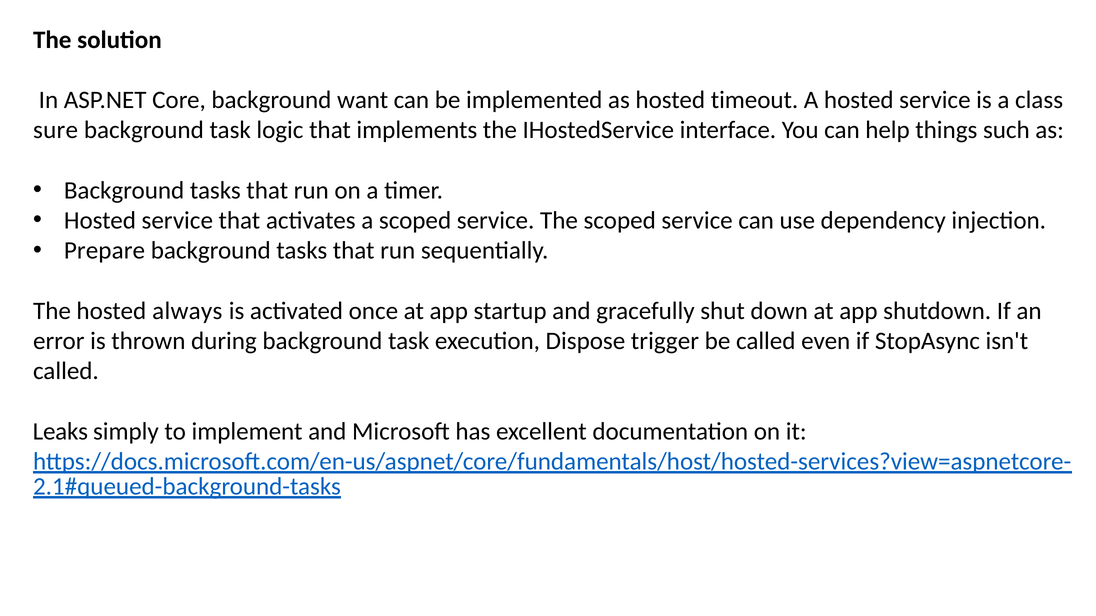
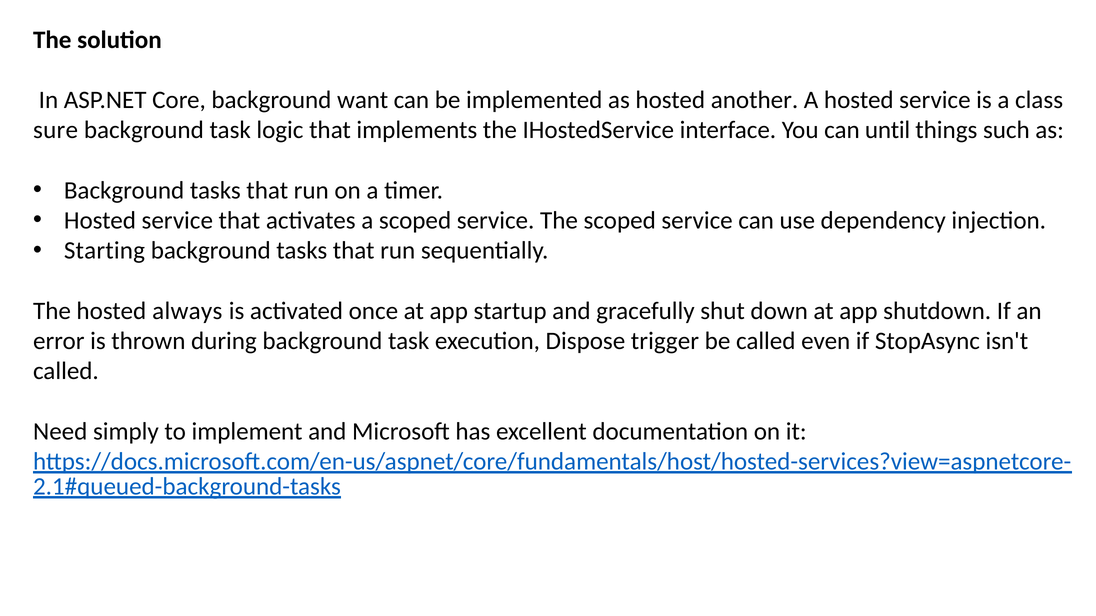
timeout: timeout -> another (755, 100)
help: help -> until (888, 130)
Prepare: Prepare -> Starting (104, 251)
Leaks: Leaks -> Need (60, 432)
